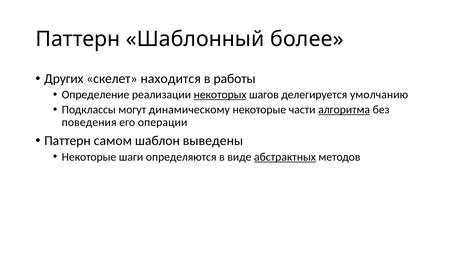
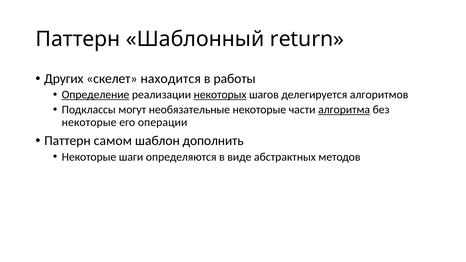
более: более -> return (307, 39)
Определение underline: none -> present (96, 95)
умолчанию: умолчанию -> алгоритмов (379, 95)
динамическому: динамическому -> необязательные (189, 110)
поведения: поведения -> некоторые (89, 122)
выведены: выведены -> дополнить (213, 141)
абстрактных underline: present -> none (285, 157)
